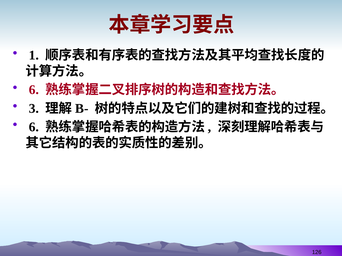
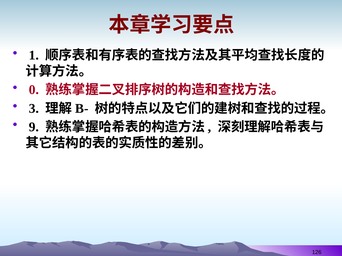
6: 6 -> 0 (34, 90)
6: 6 -> 9 (34, 127)
